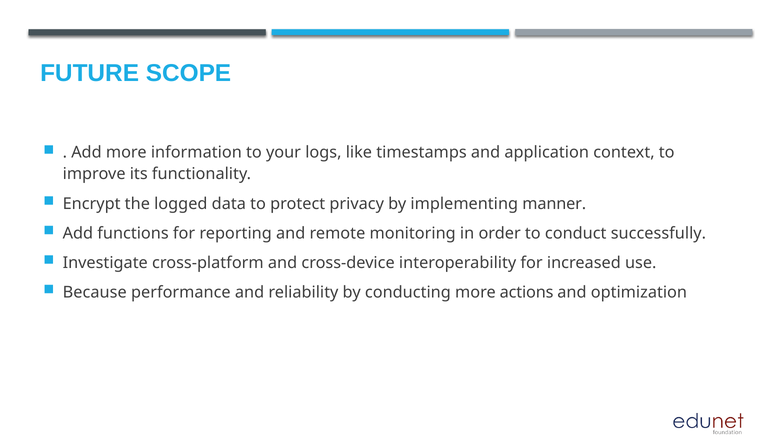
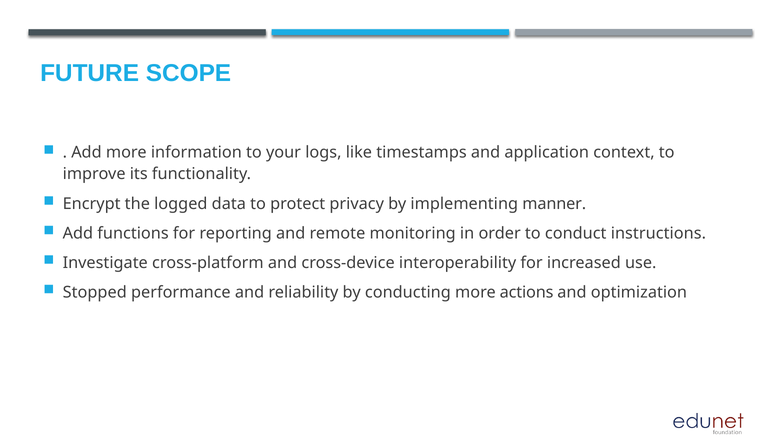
successfully: successfully -> instructions (658, 233)
Because: Because -> Stopped (95, 293)
